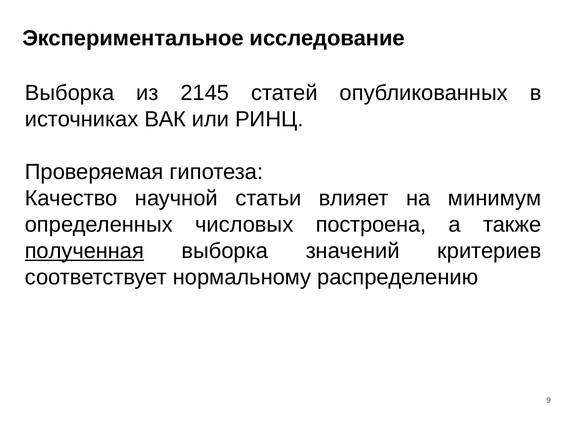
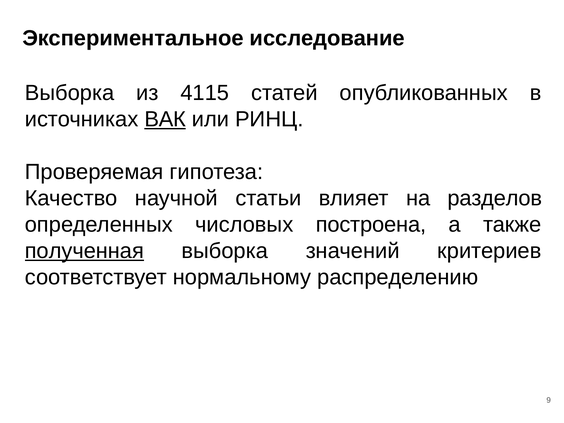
2145: 2145 -> 4115 (205, 93)
ВАК underline: none -> present (165, 119)
минимум: минимум -> разделов (495, 198)
